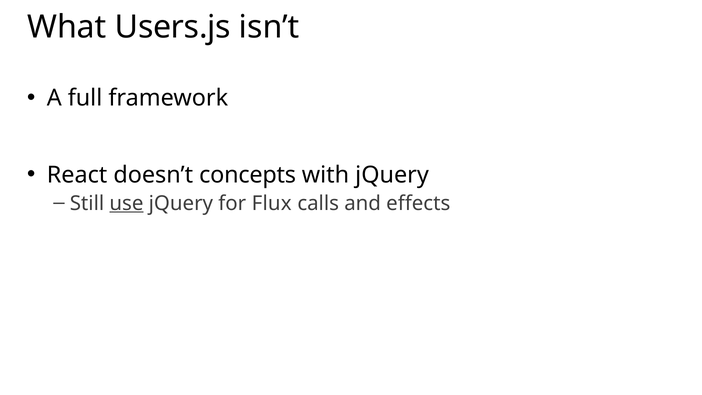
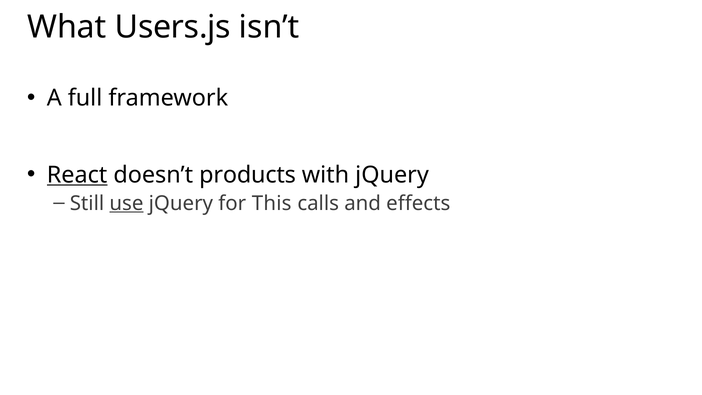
React underline: none -> present (77, 175)
concepts: concepts -> products (248, 175)
Flux: Flux -> This (272, 203)
